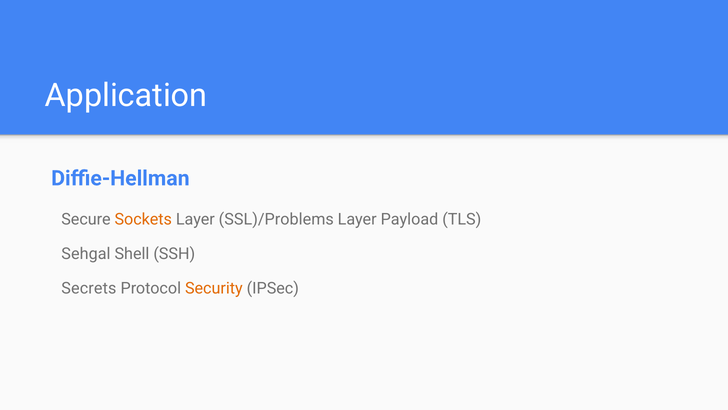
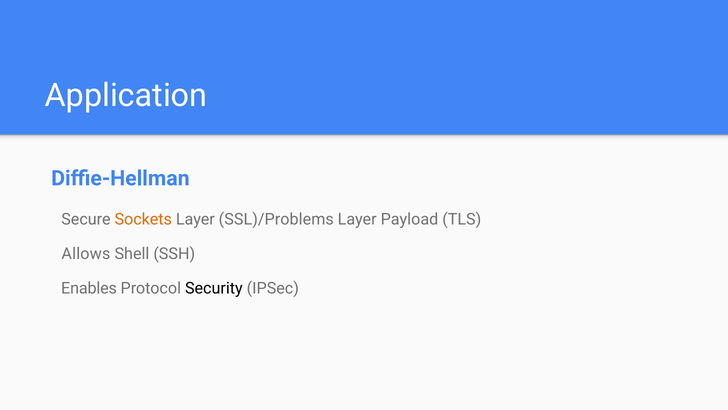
Sehgal: Sehgal -> Allows (86, 254)
Secrets: Secrets -> Enables (89, 288)
Security colour: orange -> black (214, 288)
